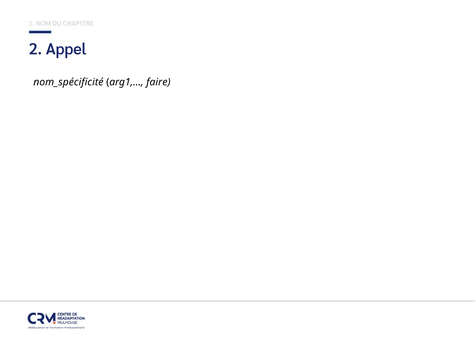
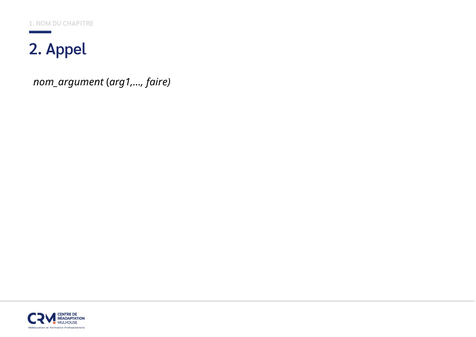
nom_spécificité: nom_spécificité -> nom_argument (68, 82)
